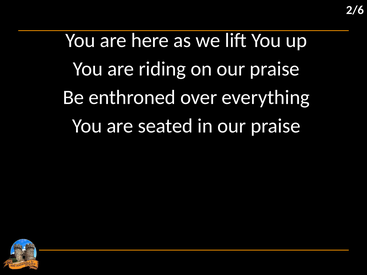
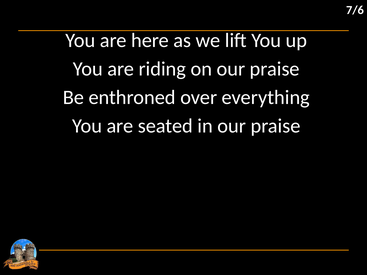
2/6: 2/6 -> 7/6 (355, 10)
